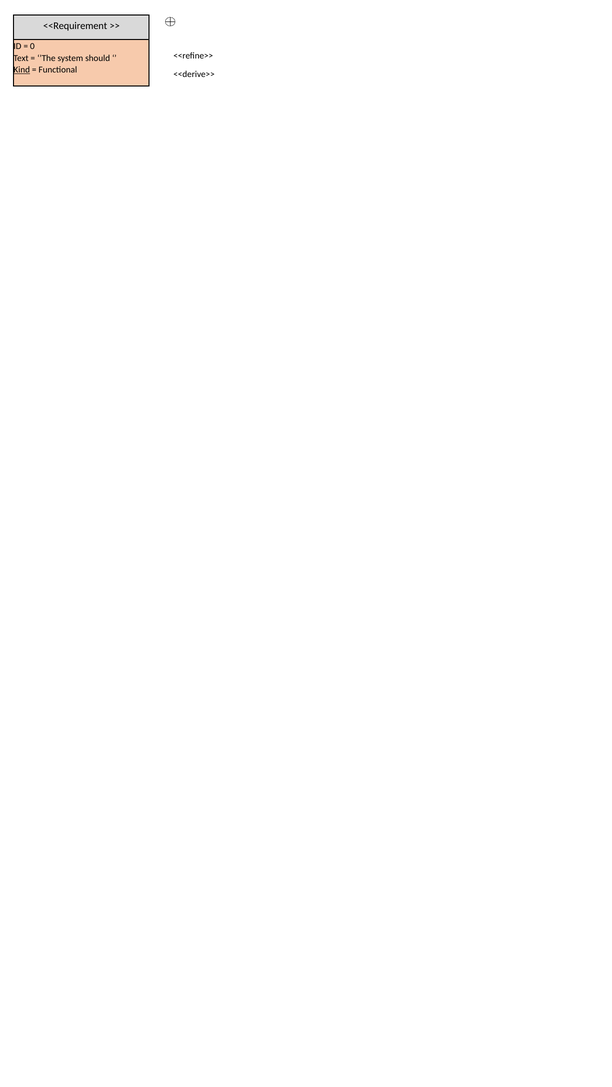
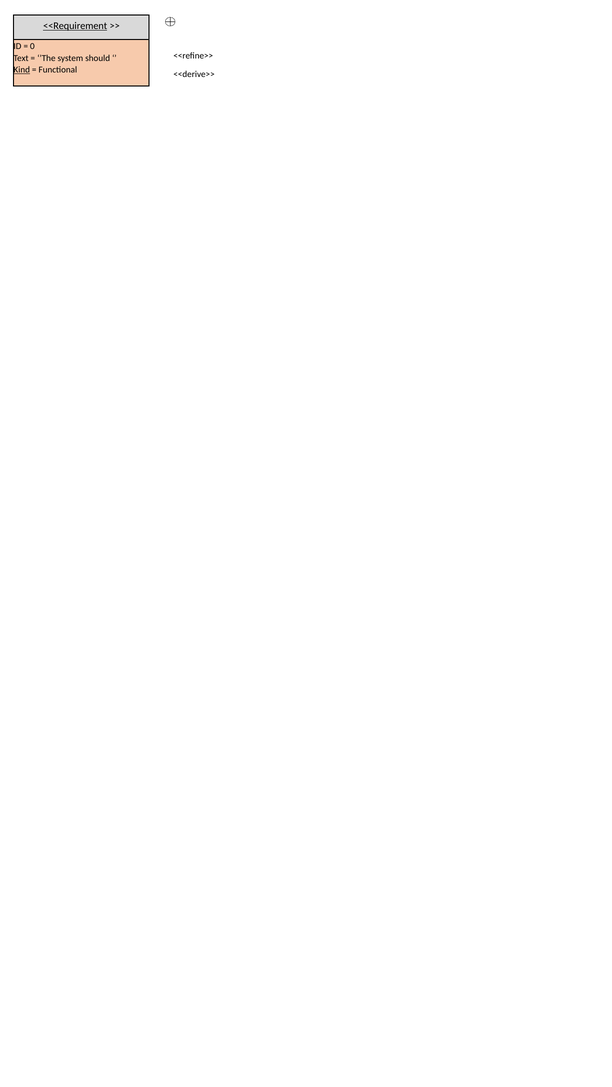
<<Requirement underline: none -> present (75, 26)
